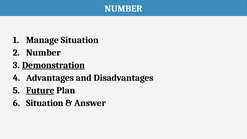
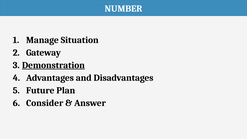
Number: Number -> Gateway (43, 53)
Future underline: present -> none (40, 90)
Situation: Situation -> Consider (45, 103)
